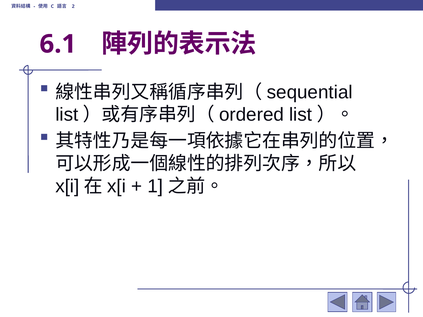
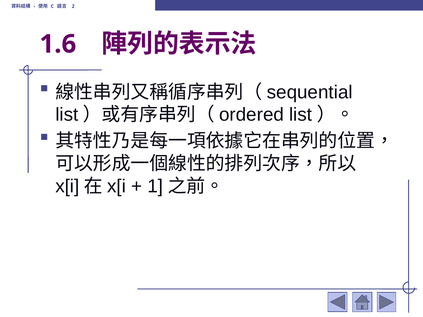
6.1: 6.1 -> 1.6 (58, 44)
